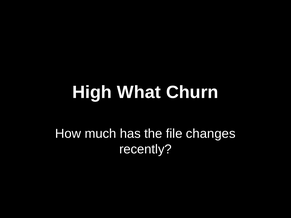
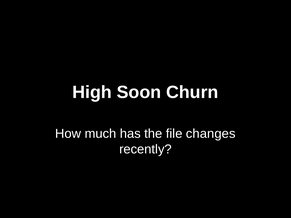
What: What -> Soon (139, 92)
